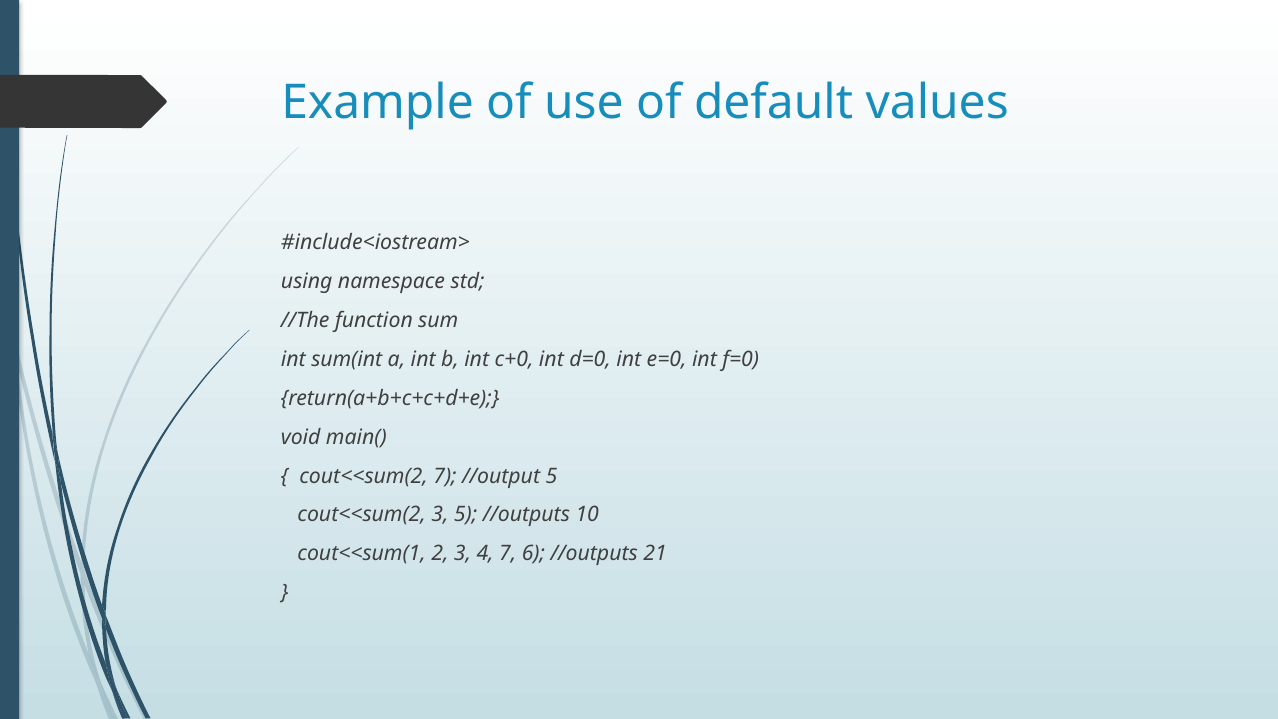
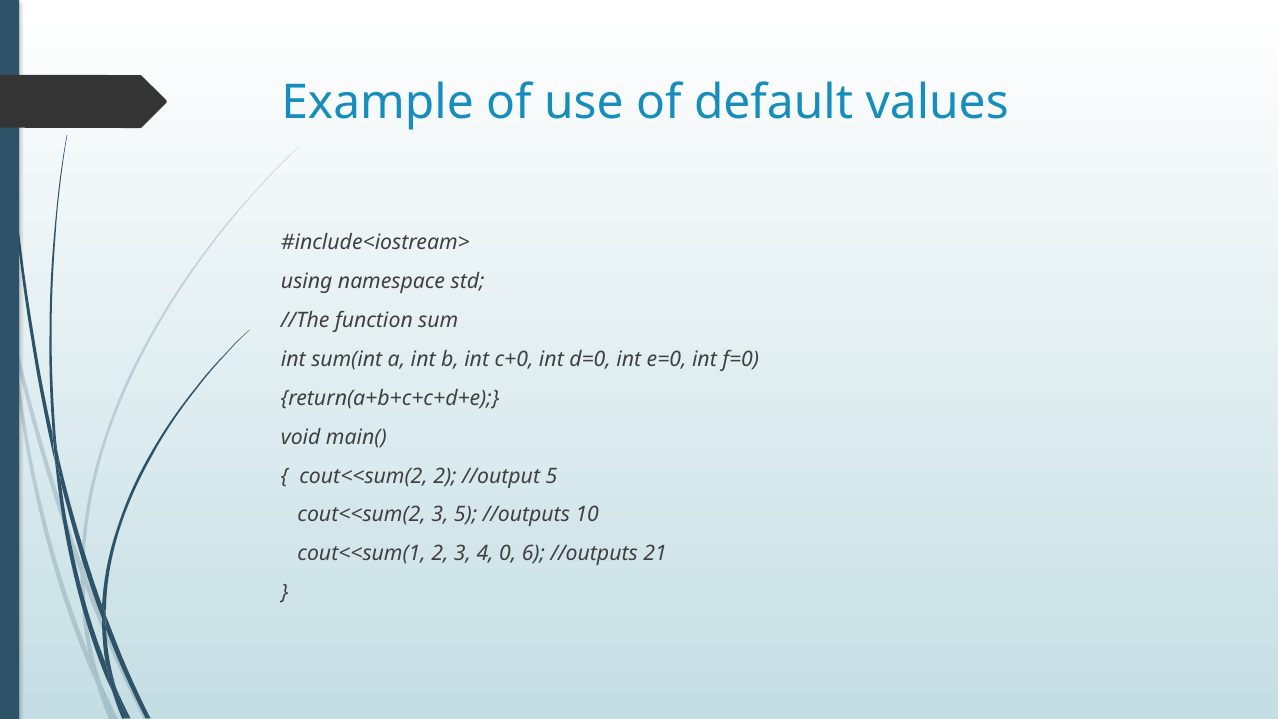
cout<<sum(2 7: 7 -> 2 (445, 476)
4 7: 7 -> 0 (508, 554)
